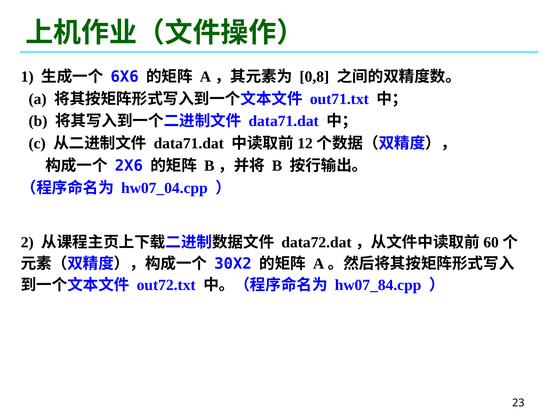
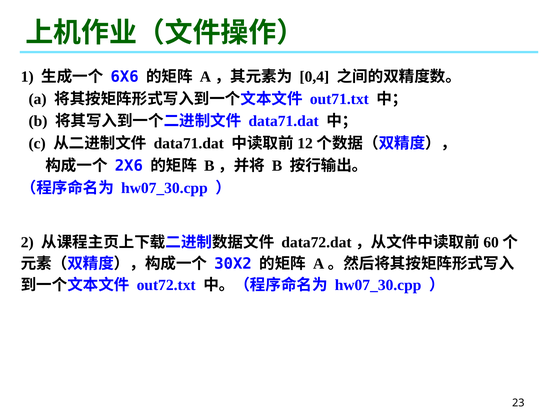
0,8: 0,8 -> 0,4 (314, 77)
hw07_04.cpp: hw07_04.cpp -> hw07_30.cpp (164, 188)
hw07_84.cpp: hw07_84.cpp -> hw07_30.cpp (378, 285)
